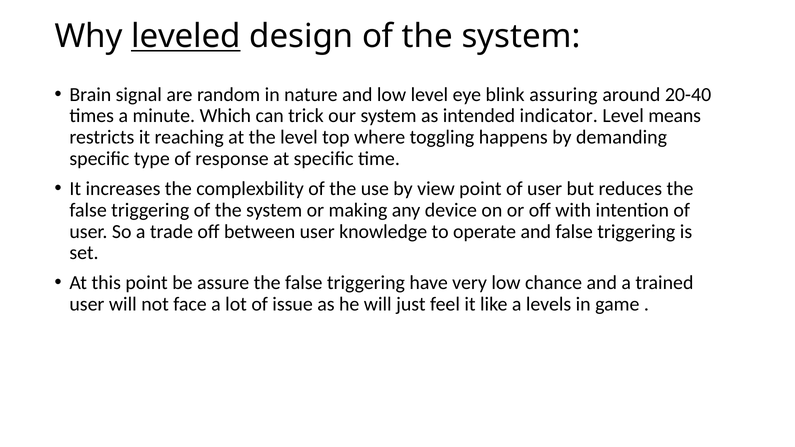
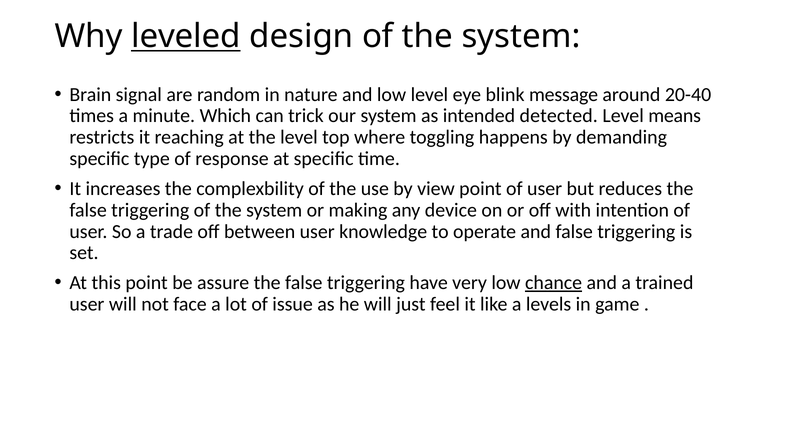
assuring: assuring -> message (564, 95)
indicator: indicator -> detected (559, 116)
chance underline: none -> present (554, 283)
